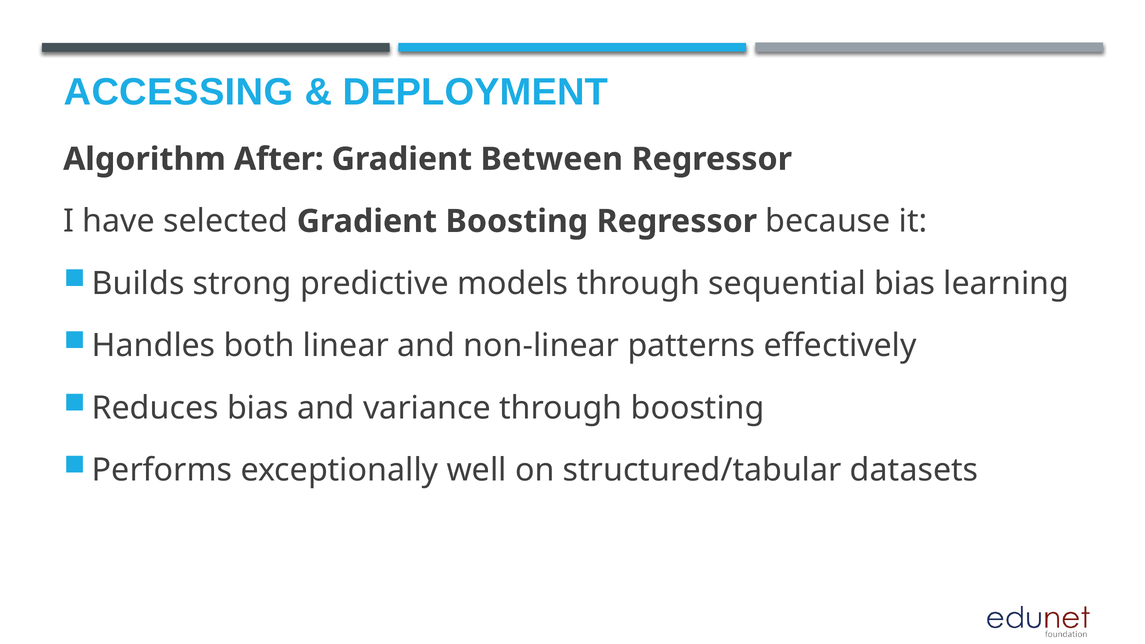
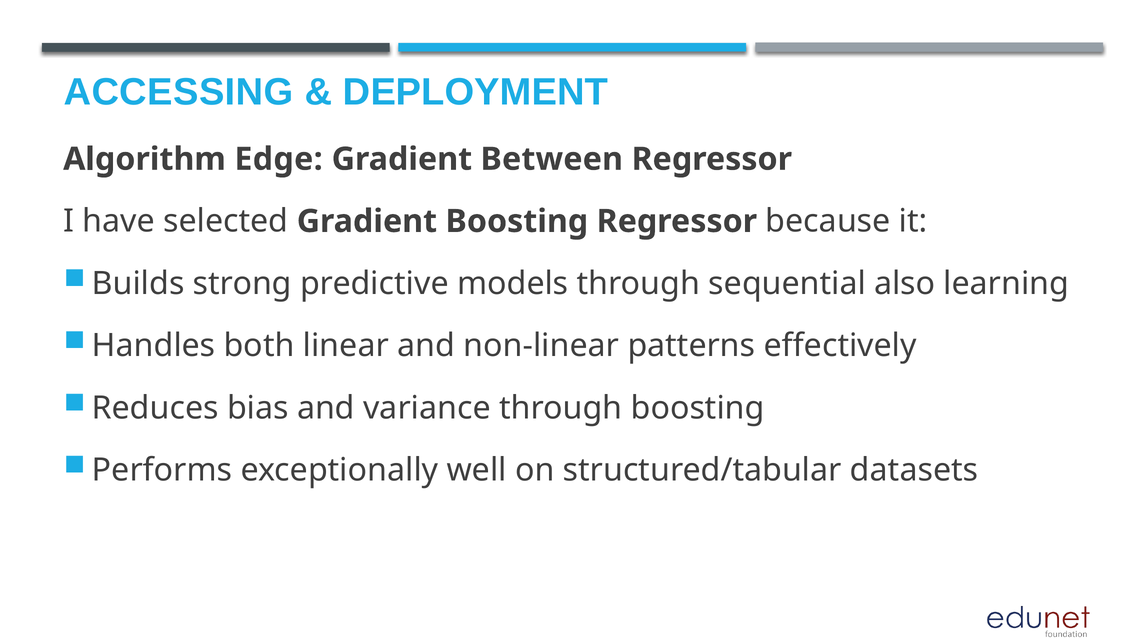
After: After -> Edge (279, 159)
sequential bias: bias -> also (905, 284)
